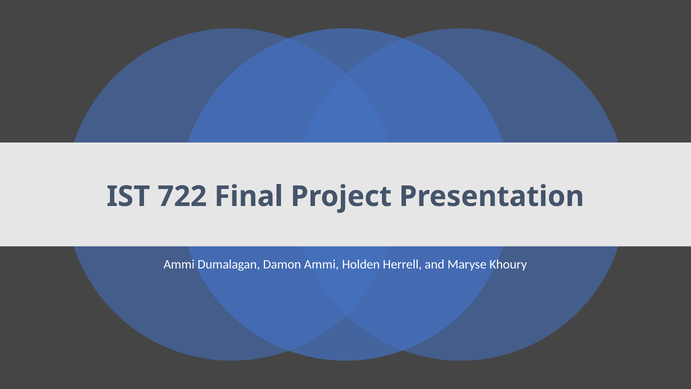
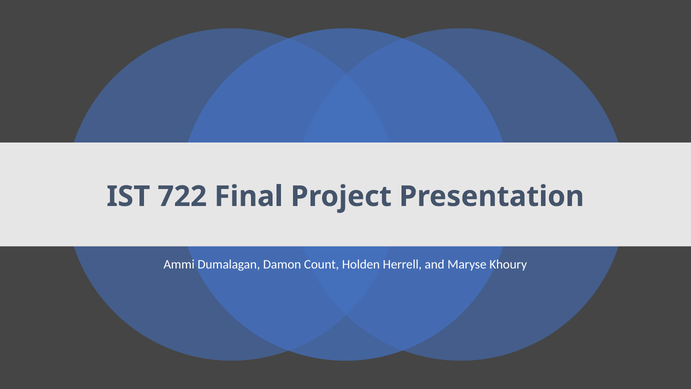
Damon Ammi: Ammi -> Count (322, 264)
